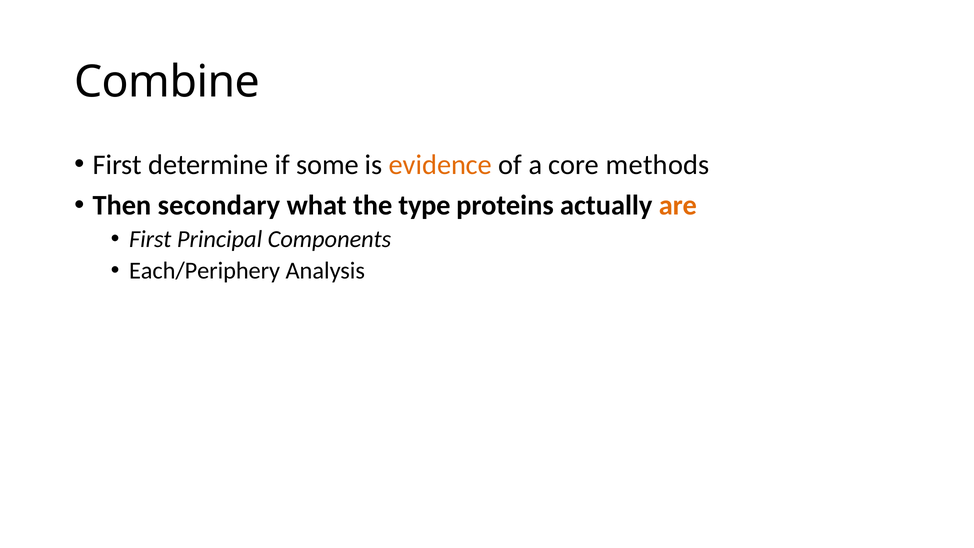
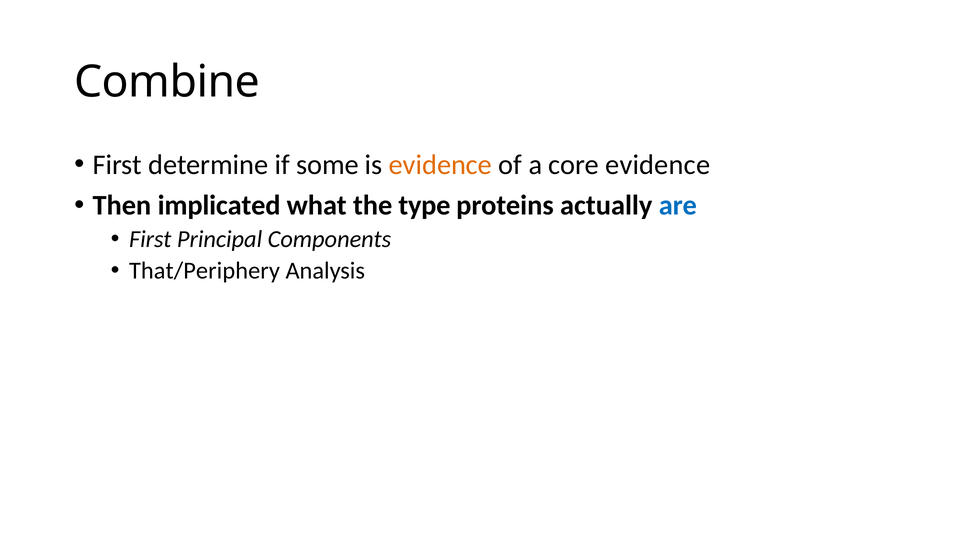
core methods: methods -> evidence (658, 165)
secondary: secondary -> implicated (219, 206)
are colour: orange -> blue (678, 206)
Each/Periphery: Each/Periphery -> That/Periphery (204, 270)
